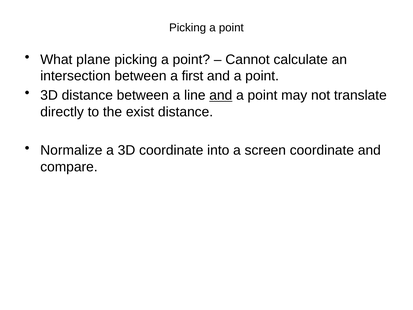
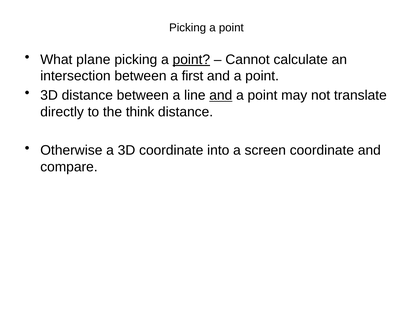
point underline: none -> present (191, 59)
exist: exist -> think (140, 112)
Normalize: Normalize -> Otherwise (71, 150)
